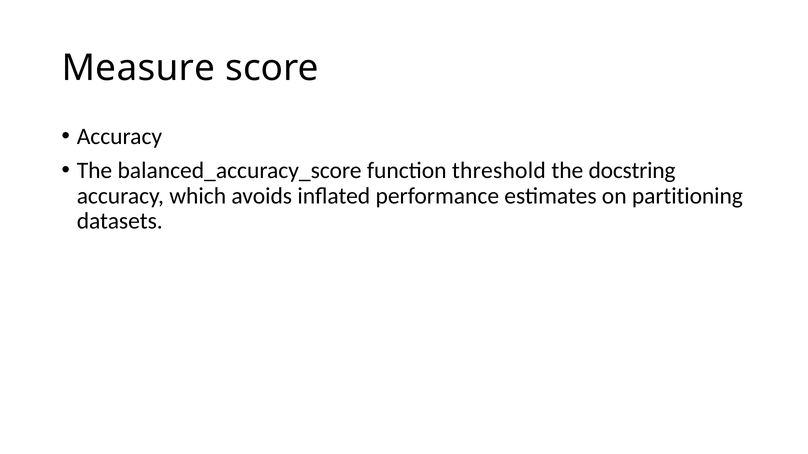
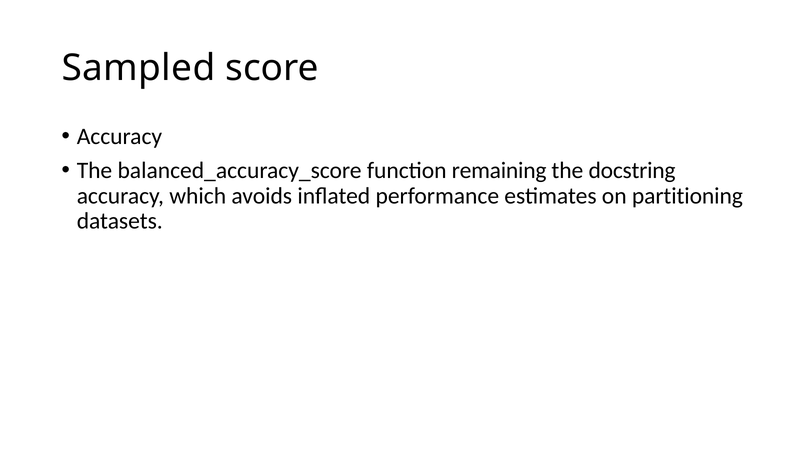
Measure: Measure -> Sampled (138, 68)
threshold: threshold -> remaining (499, 170)
